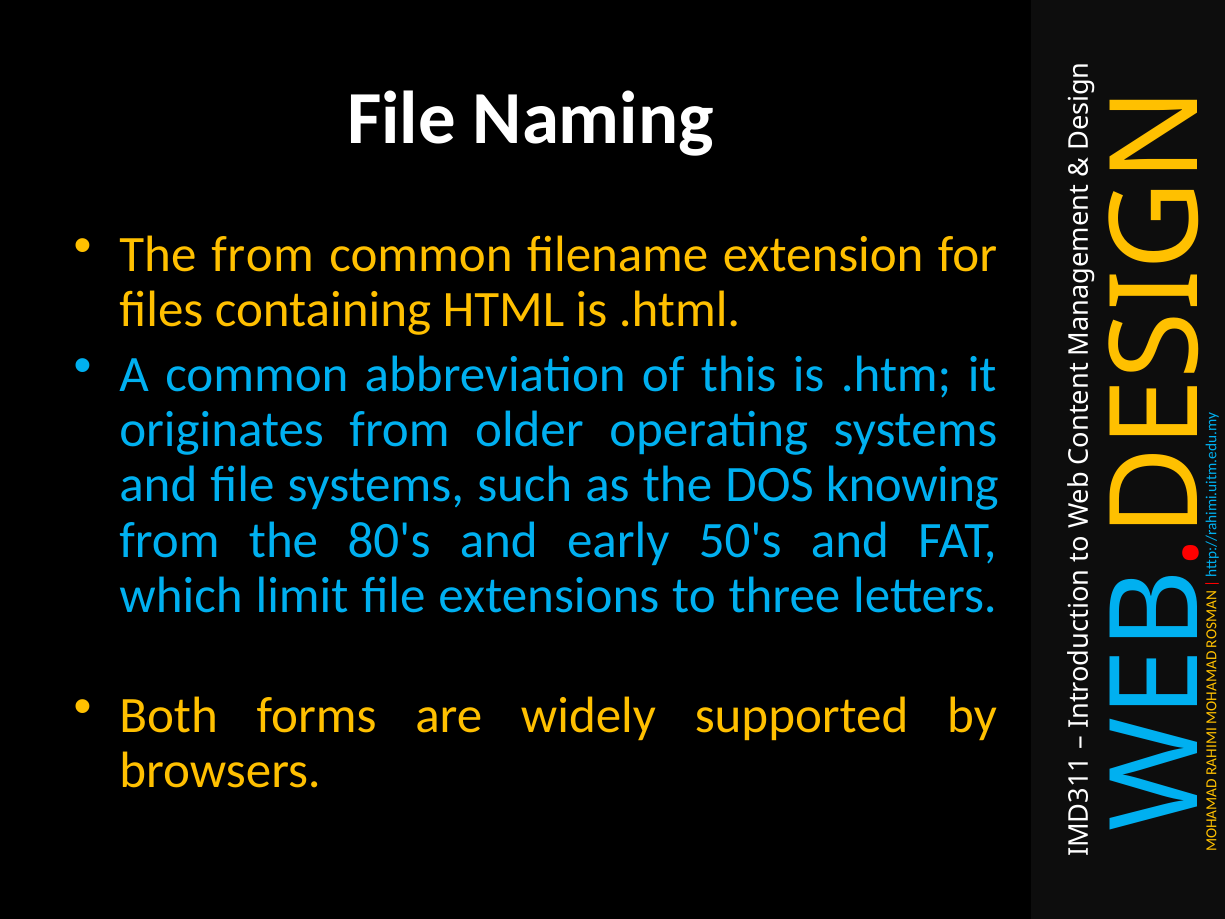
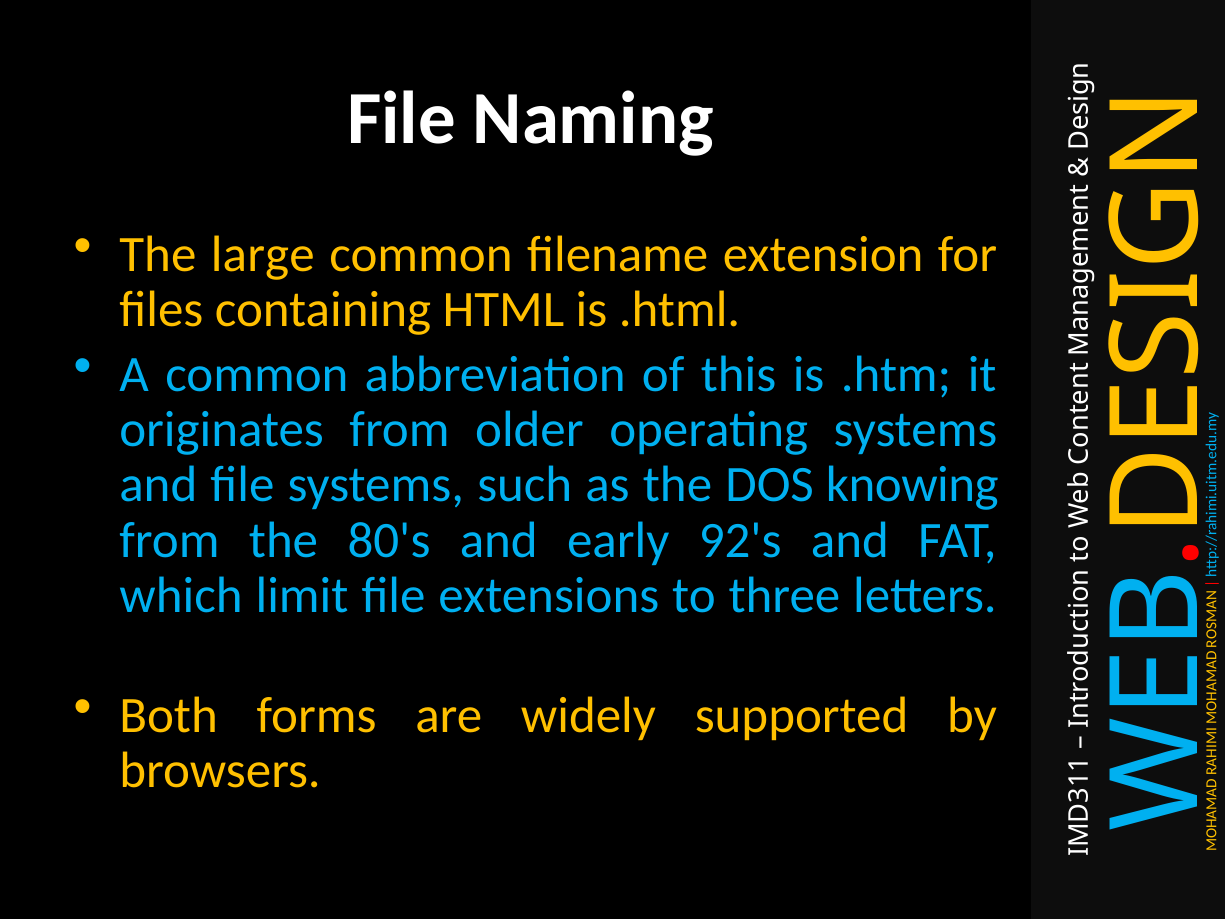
The from: from -> large (263, 255)
50's: 50's -> 92's (740, 540)
